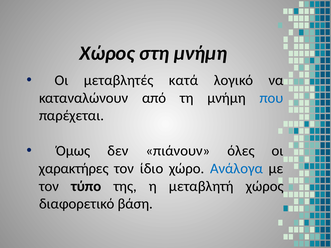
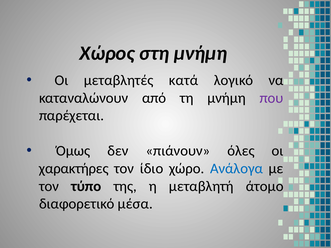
που colour: blue -> purple (272, 98)
μεταβλητή χώρος: χώρος -> άτομο (265, 186)
βάση: βάση -> μέσα (135, 204)
